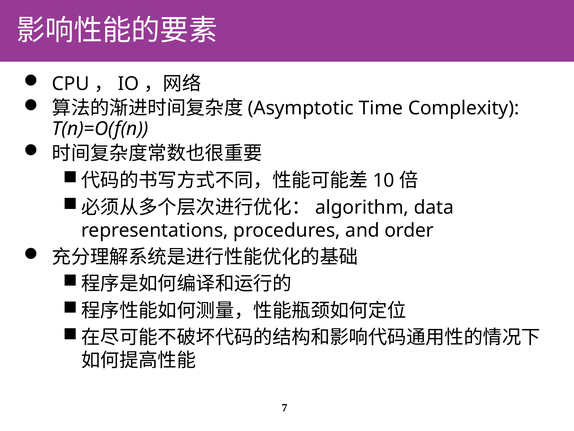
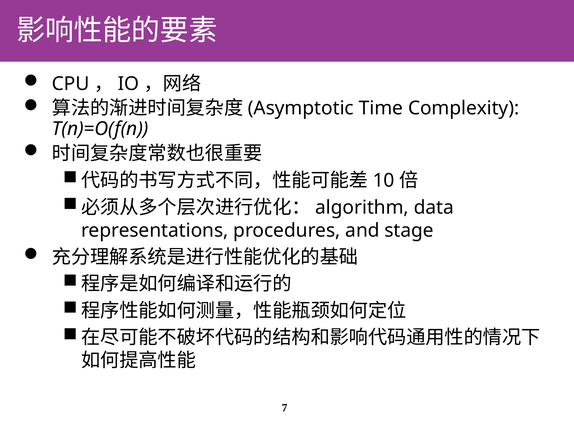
order: order -> stage (409, 230)
